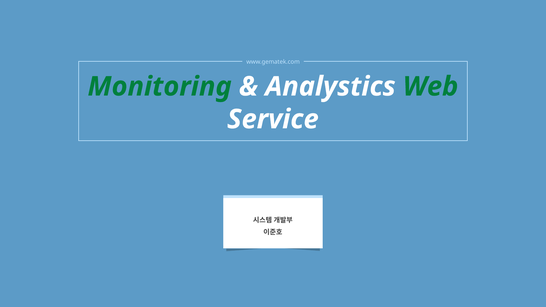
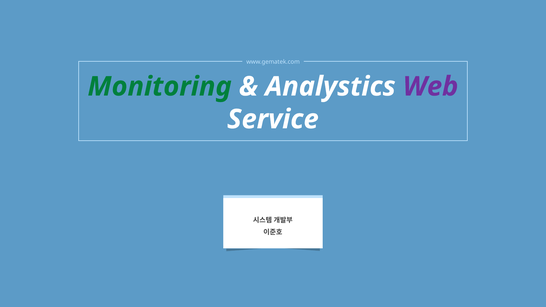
Web colour: green -> purple (431, 87)
